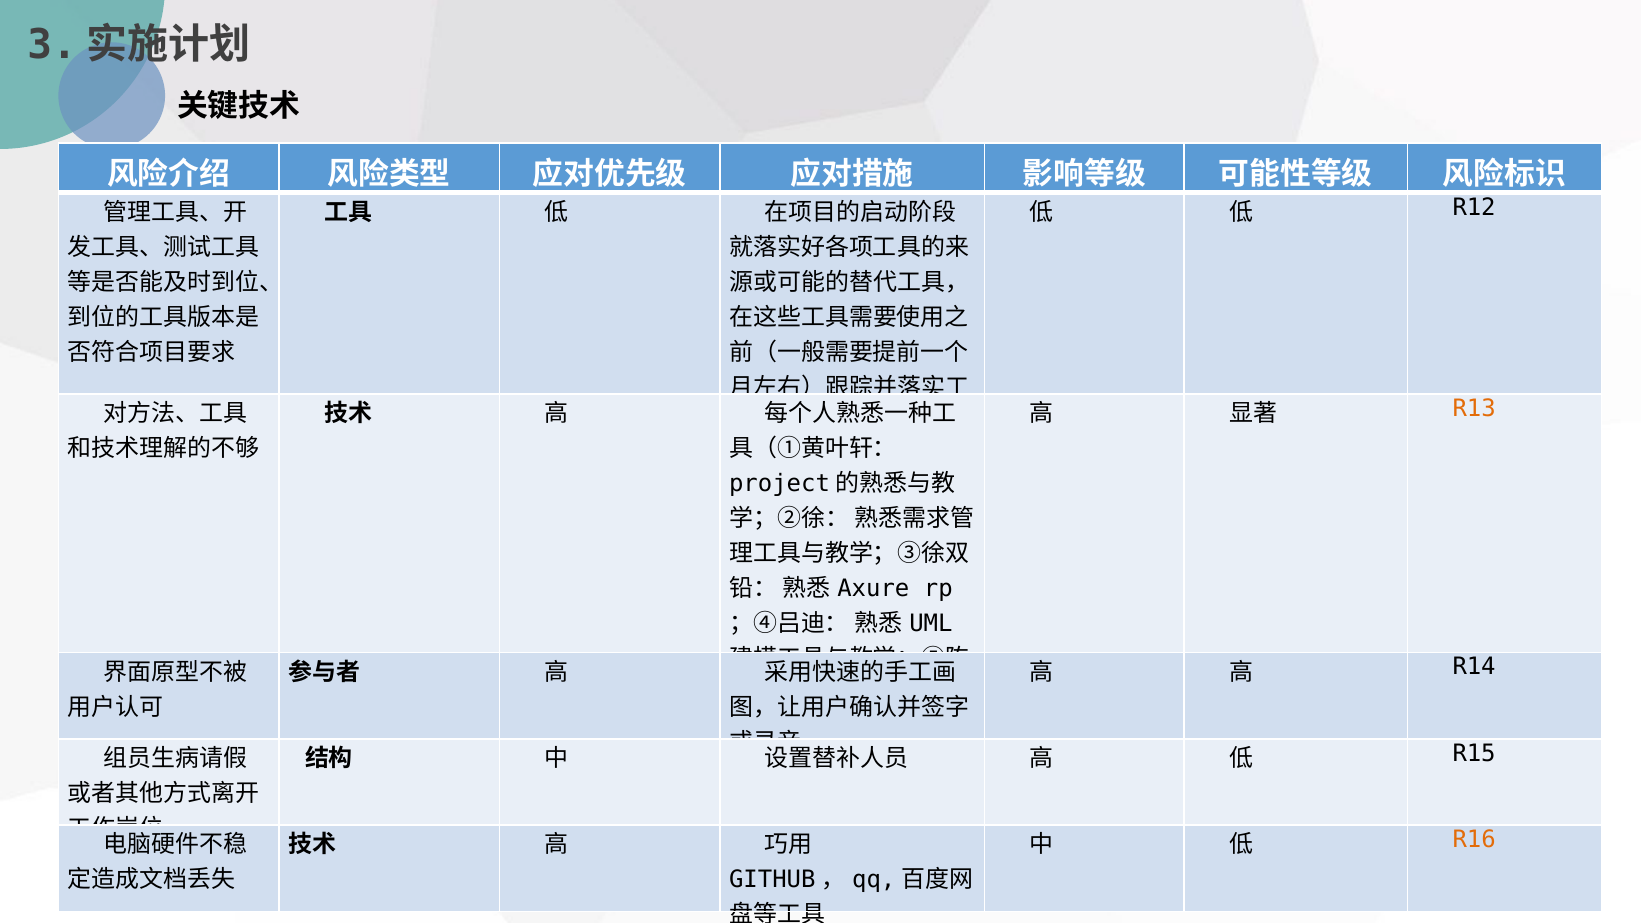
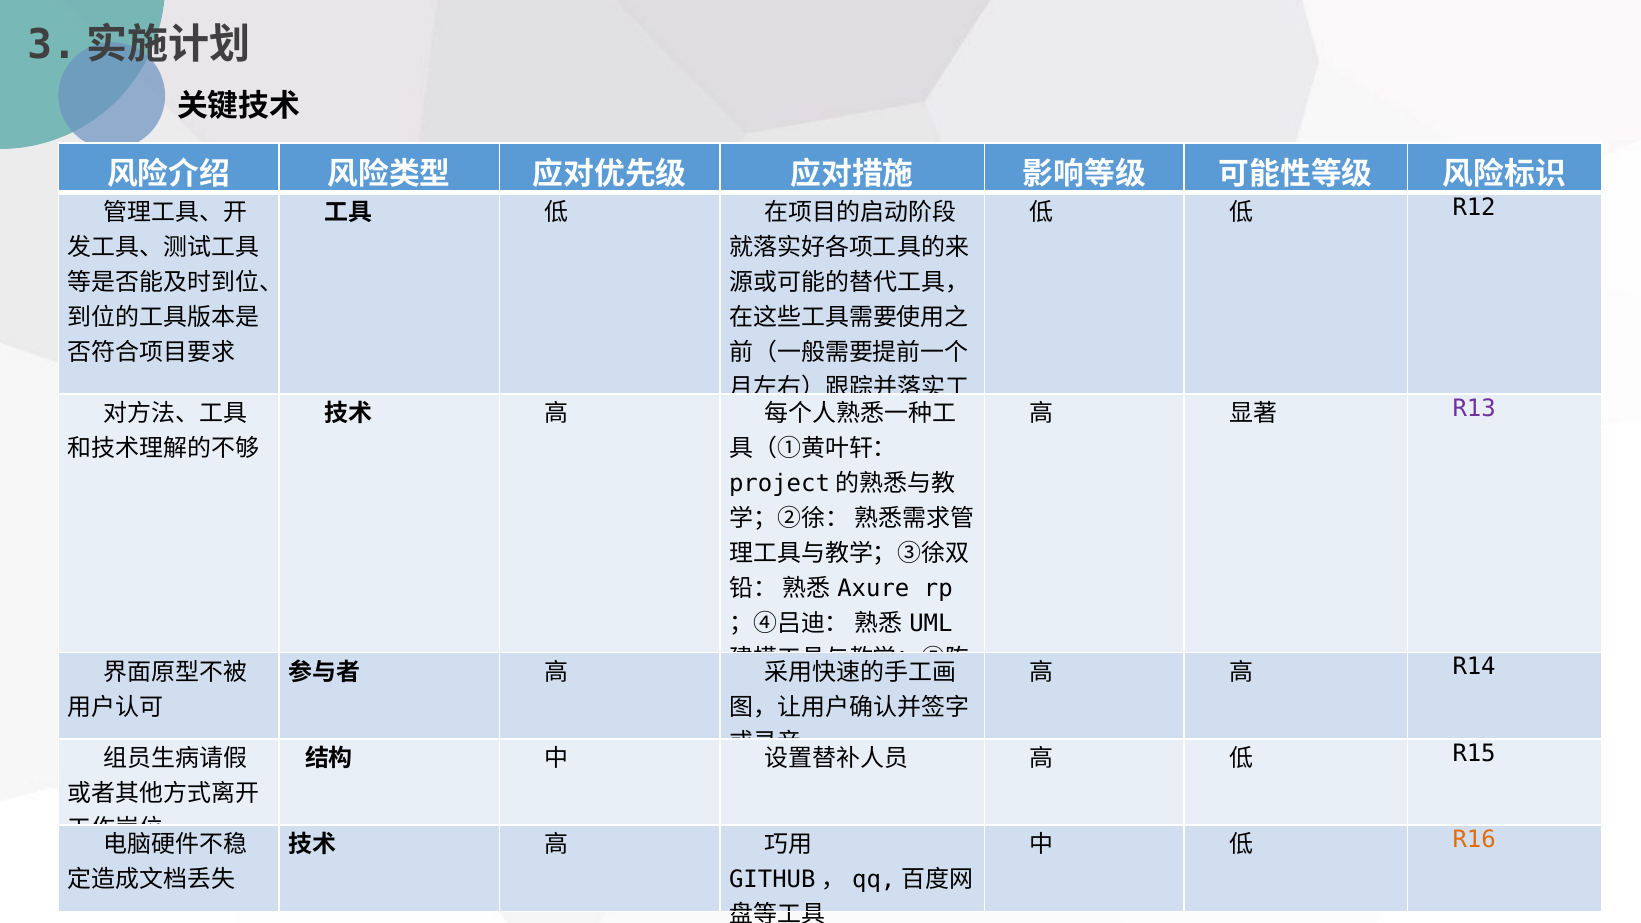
R13 colour: orange -> purple (1474, 408)
